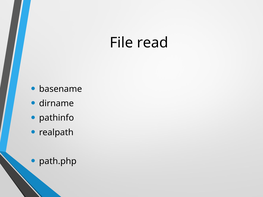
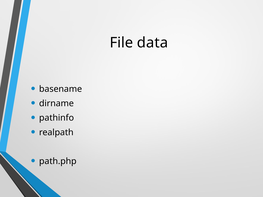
read: read -> data (153, 43)
